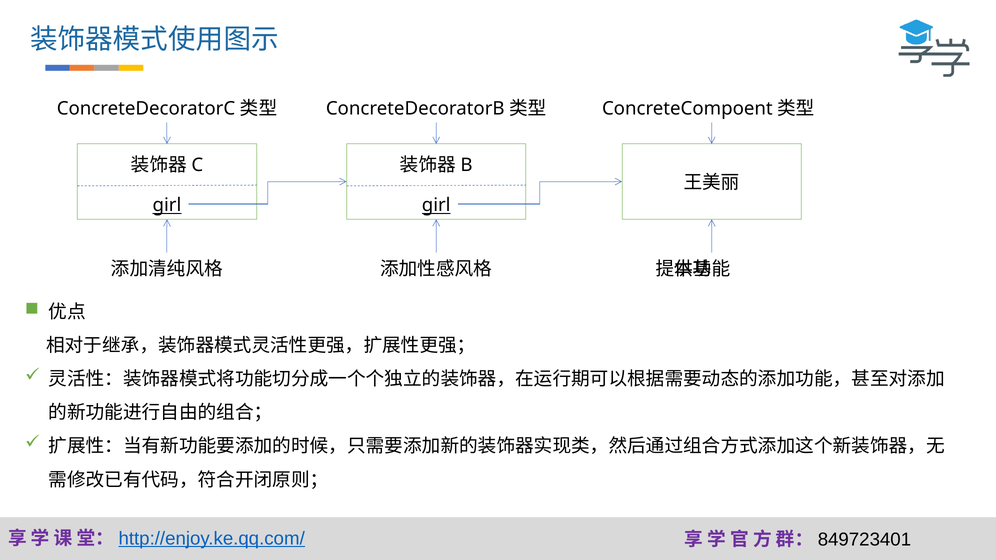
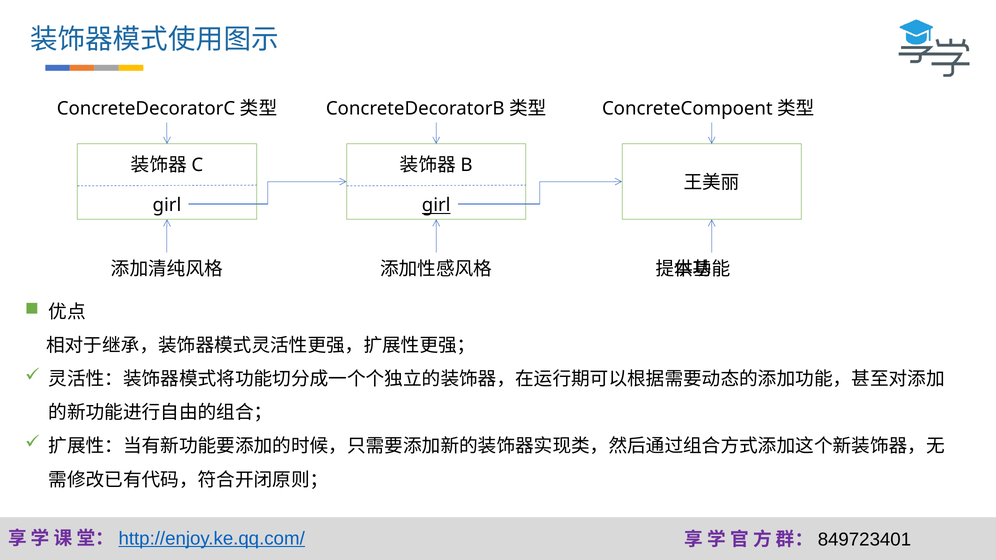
girl underline: present -> none (167, 205)
